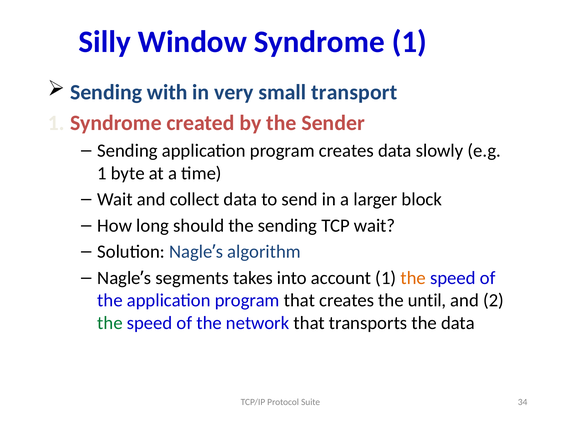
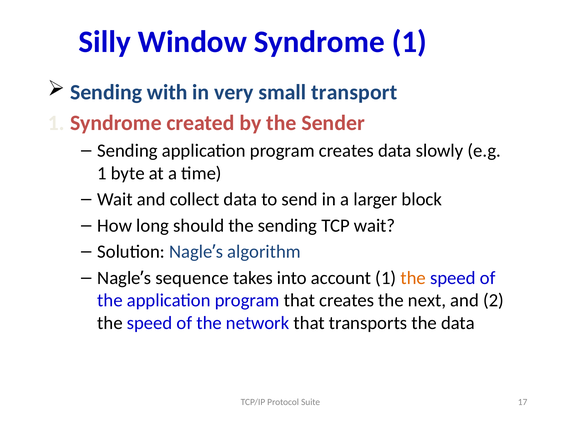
segments: segments -> sequence (192, 278)
until: until -> next (427, 300)
the colour: green -> black (110, 323)
34: 34 -> 17 (523, 402)
